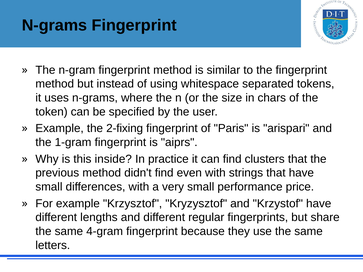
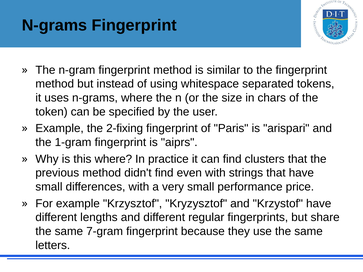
this inside: inside -> where (113, 159)
4-gram: 4-gram -> 7-gram (105, 232)
